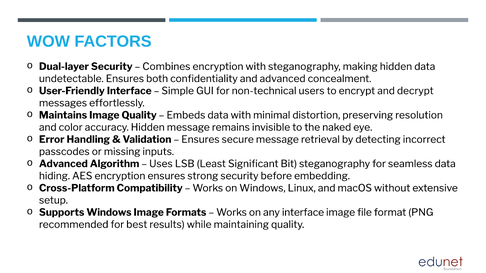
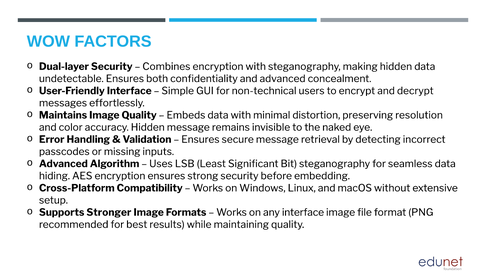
Supports Windows: Windows -> Stronger (109, 213)
